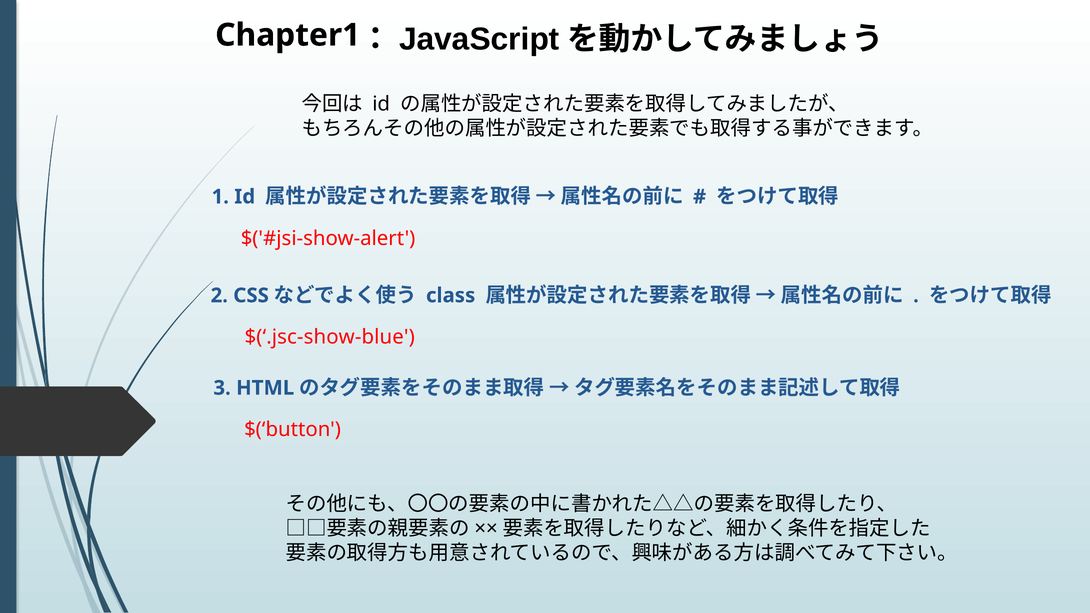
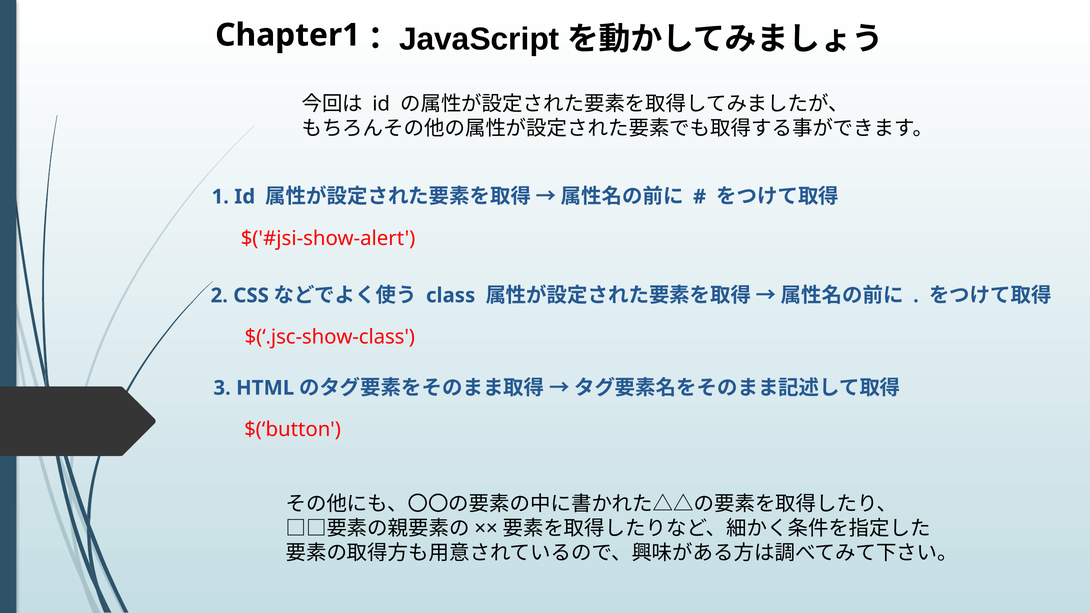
$(‘.jsc-show-blue: $(‘.jsc-show-blue -> $(‘.jsc-show-class (330, 337)
